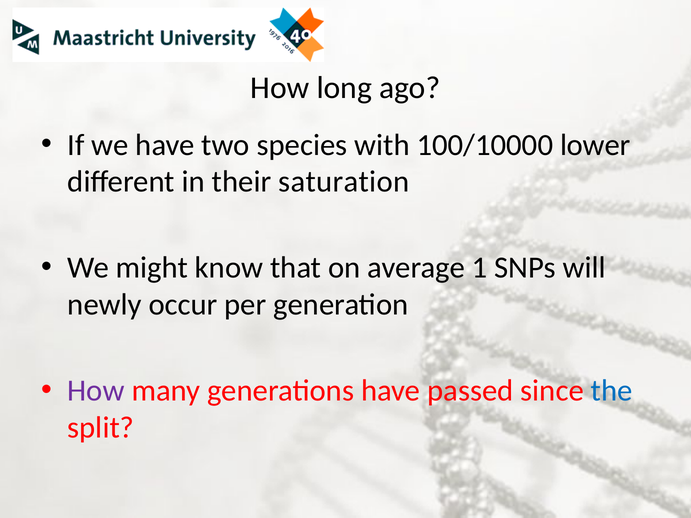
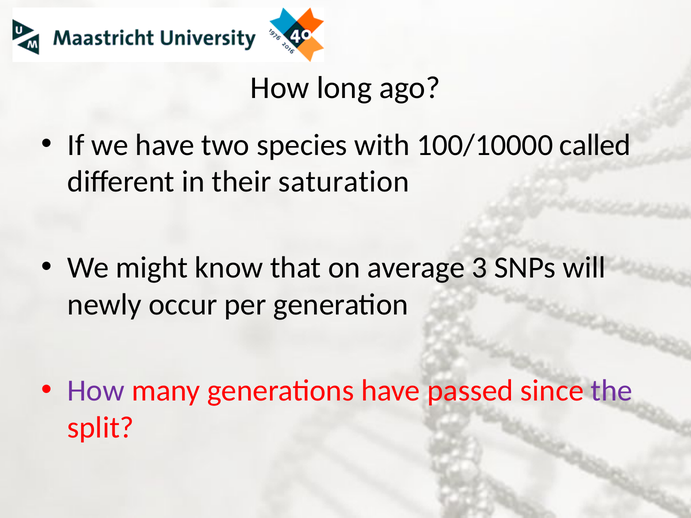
lower: lower -> called (595, 145)
1: 1 -> 3 (480, 268)
the colour: blue -> purple (612, 391)
